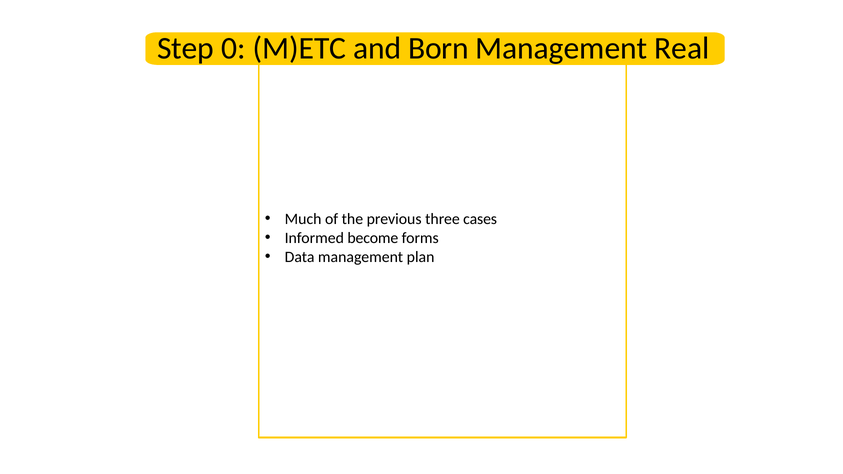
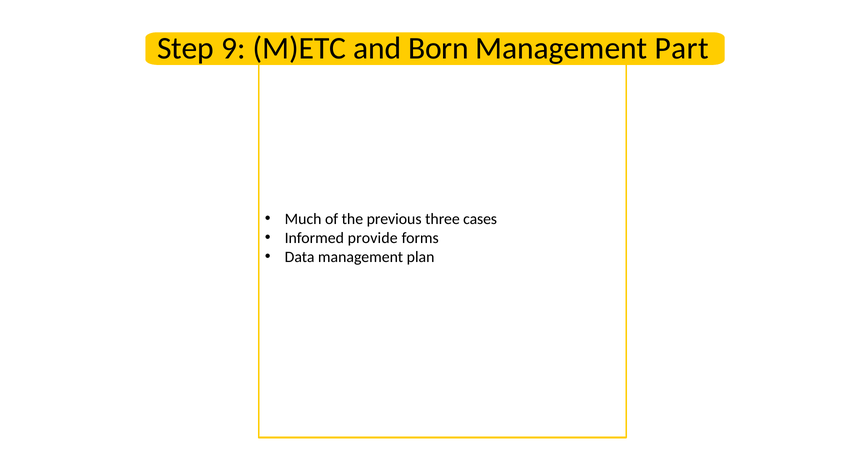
0: 0 -> 9 (233, 48)
Real: Real -> Part (682, 48)
become: become -> provide (373, 238)
